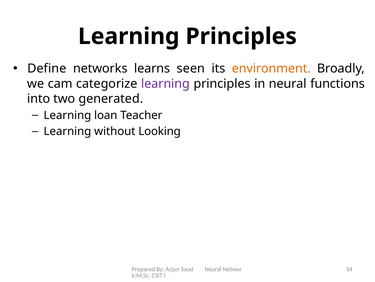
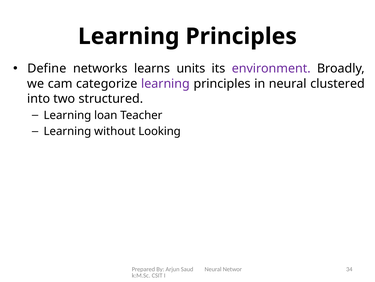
seen: seen -> units (191, 68)
environment colour: orange -> purple (271, 68)
functions: functions -> clustered (338, 83)
generated: generated -> structured (111, 98)
